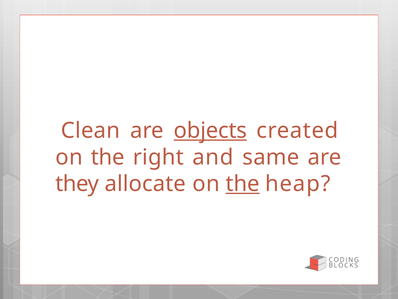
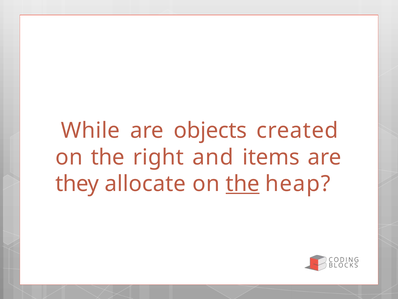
Clean: Clean -> While (90, 130)
objects underline: present -> none (210, 130)
same: same -> items (271, 157)
